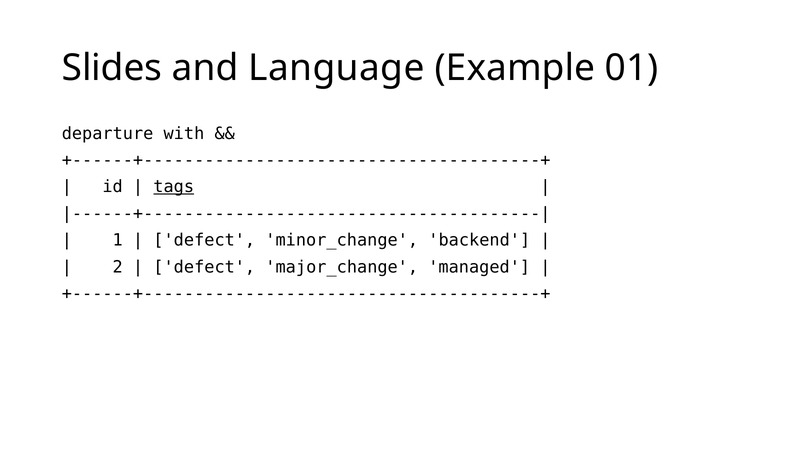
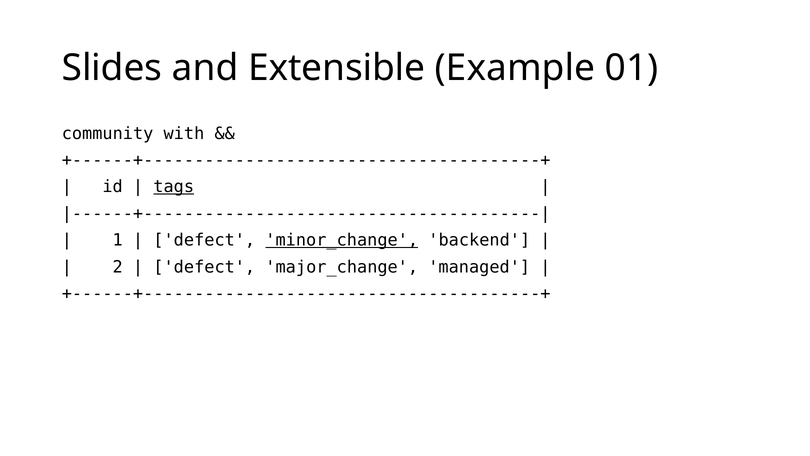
Language: Language -> Extensible (337, 68)
departure: departure -> community (108, 133)
minor_change underline: none -> present (342, 240)
